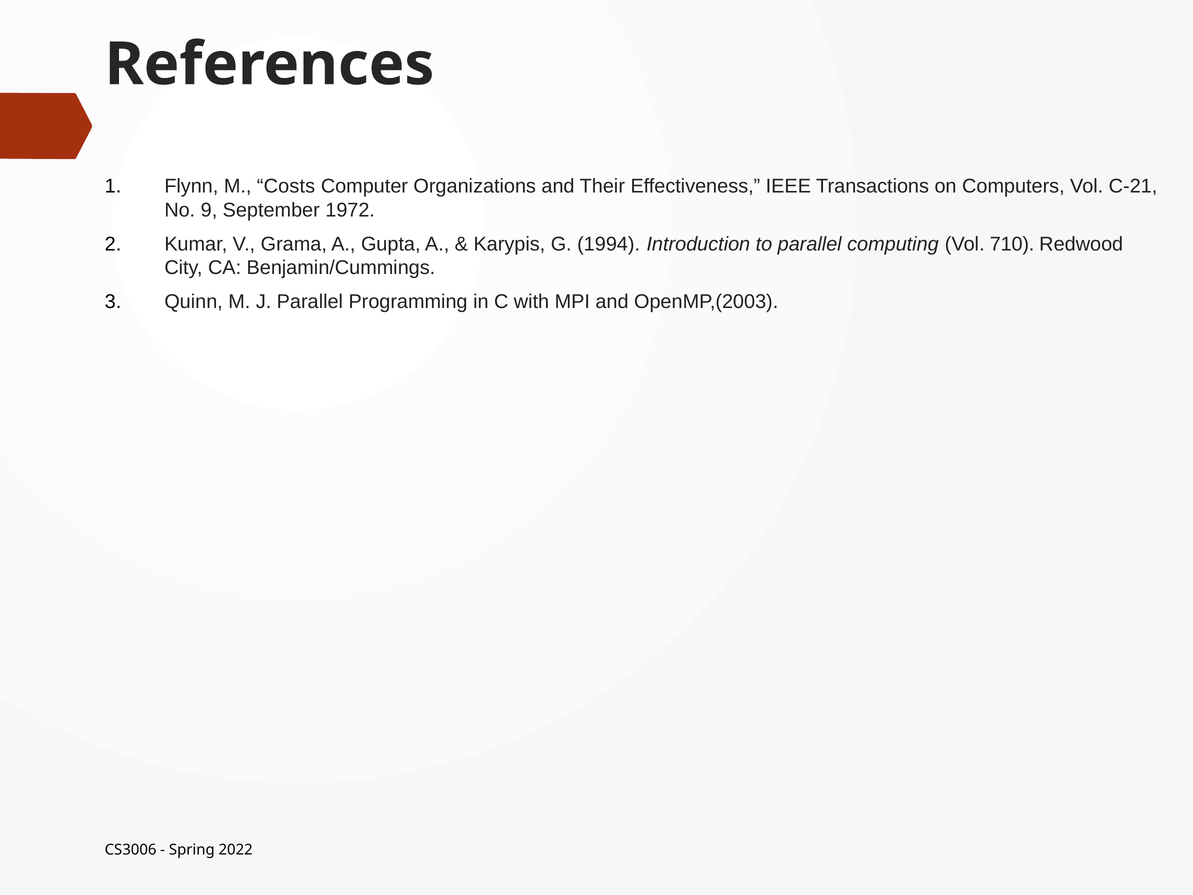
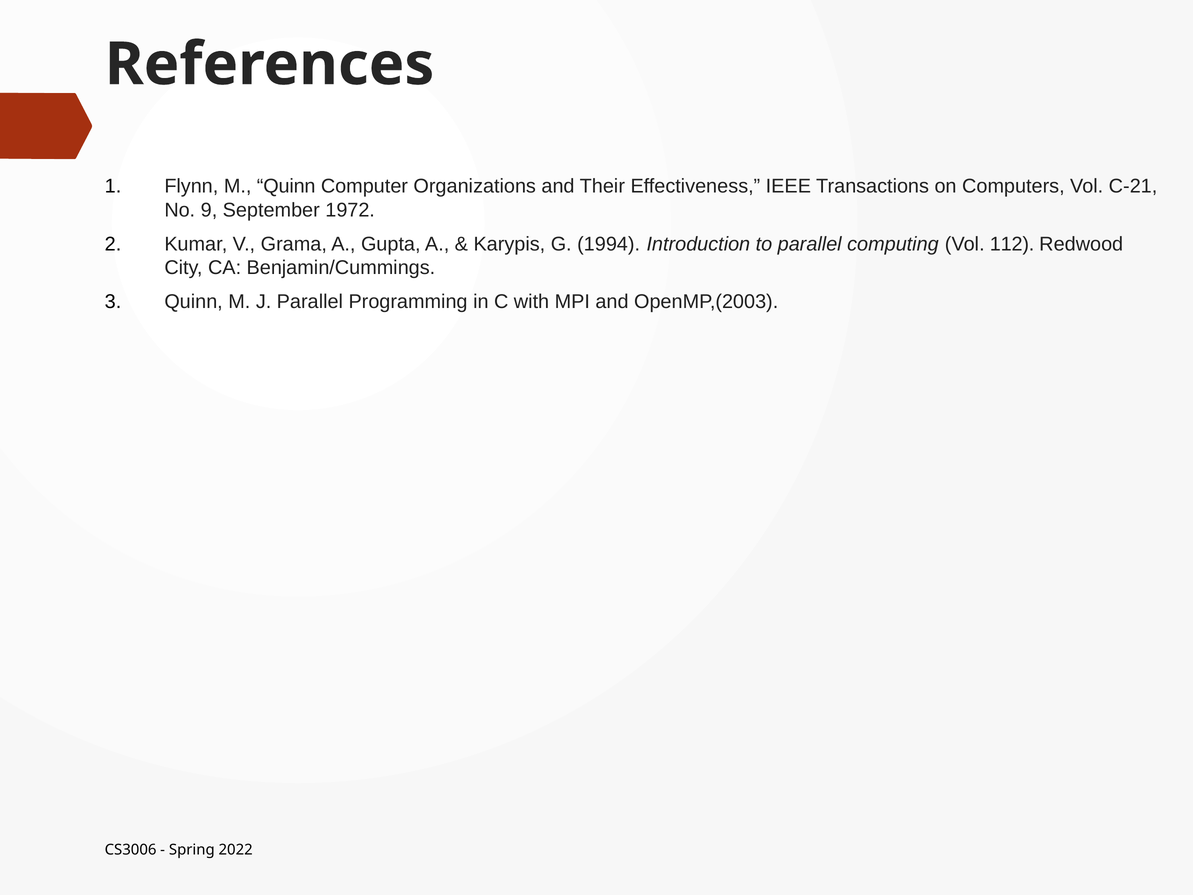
M Costs: Costs -> Quinn (286, 186)
710: 710 -> 112 (1012, 244)
